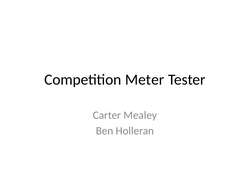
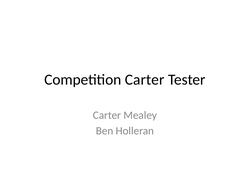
Competition Meter: Meter -> Carter (145, 79)
